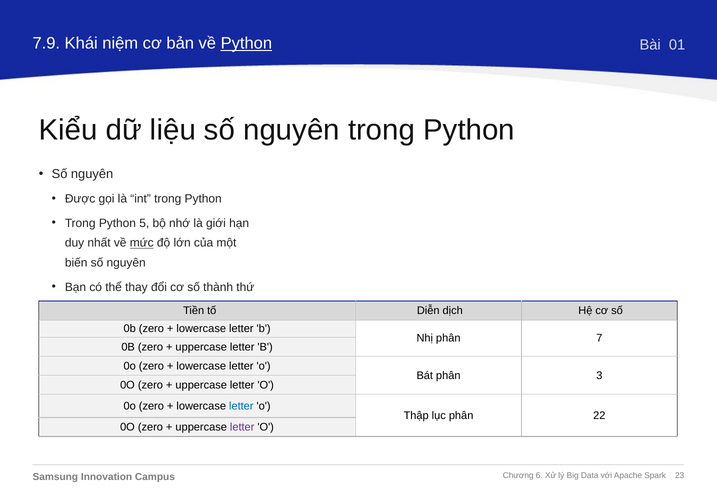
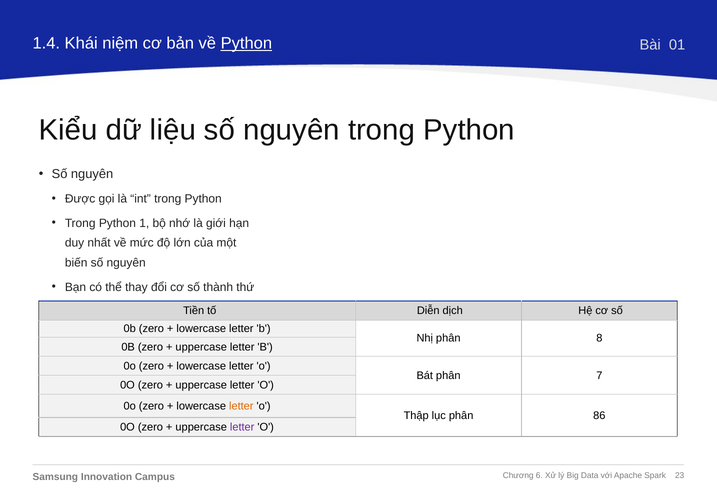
7.9: 7.9 -> 1.4 (46, 43)
5: 5 -> 1 (144, 223)
mức underline: present -> none (142, 243)
7: 7 -> 8 (599, 339)
3: 3 -> 7 (599, 376)
letter colour: blue -> orange (241, 406)
22: 22 -> 86 (599, 416)
